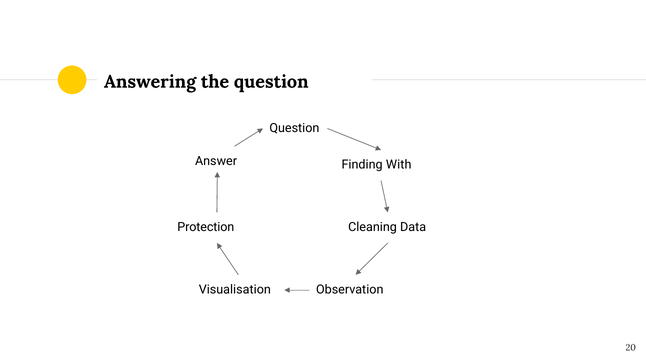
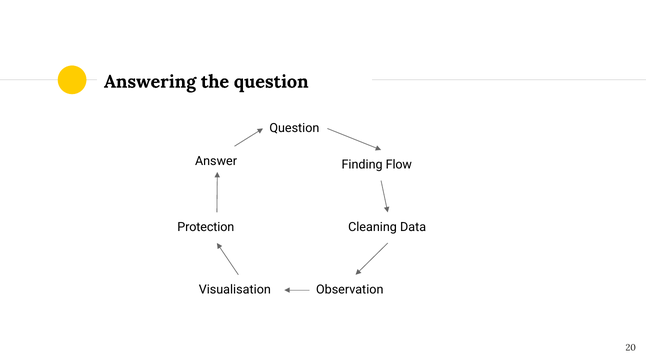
With: With -> Flow (399, 165)
